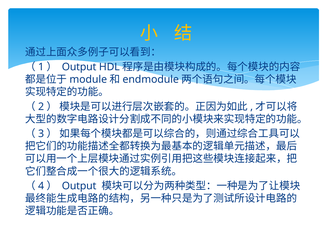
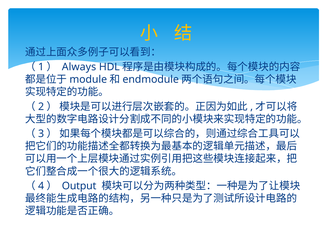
Output: Output -> Always (79, 67)
